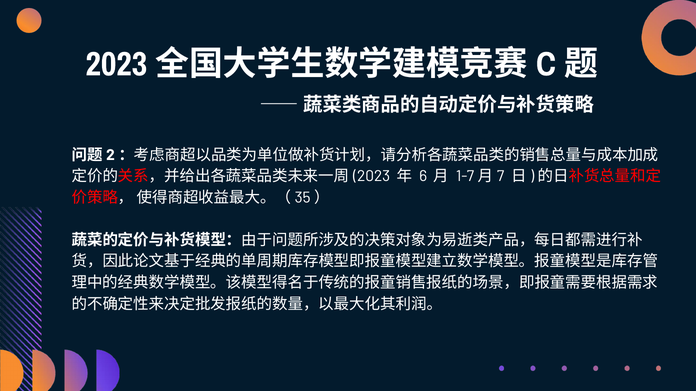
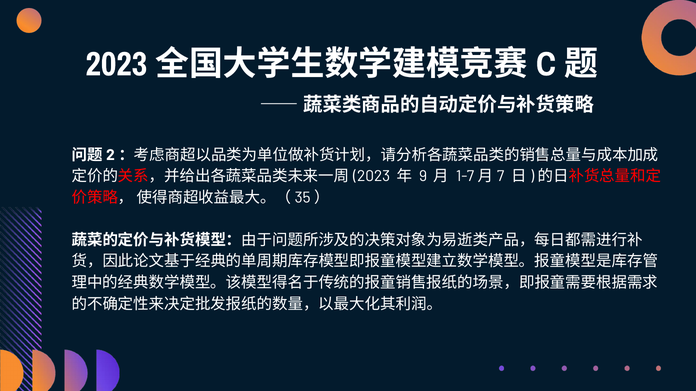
6: 6 -> 9 (423, 176)
